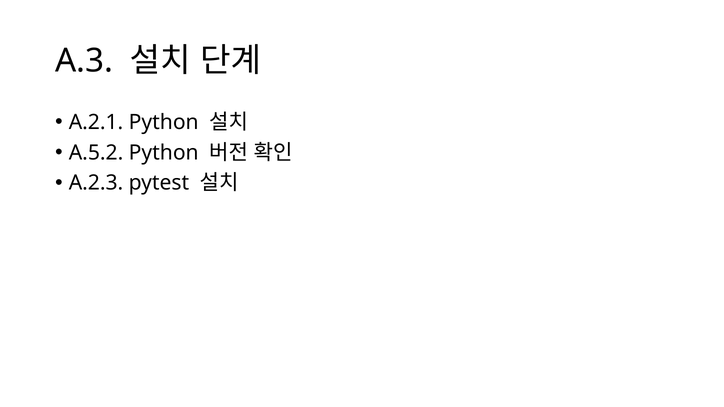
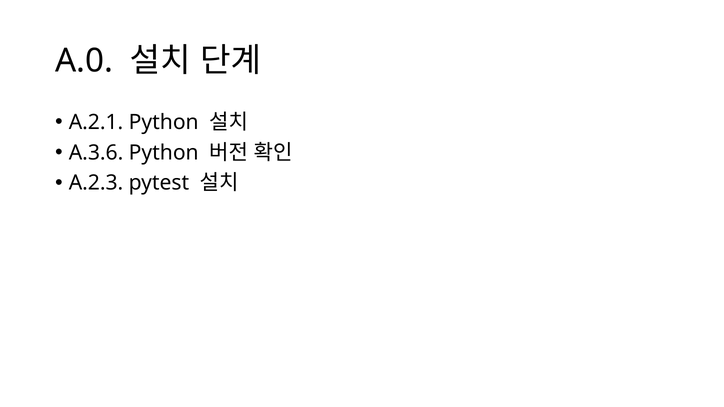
A.3: A.3 -> A.0 (84, 61)
A.5.2: A.5.2 -> A.3.6 (96, 153)
